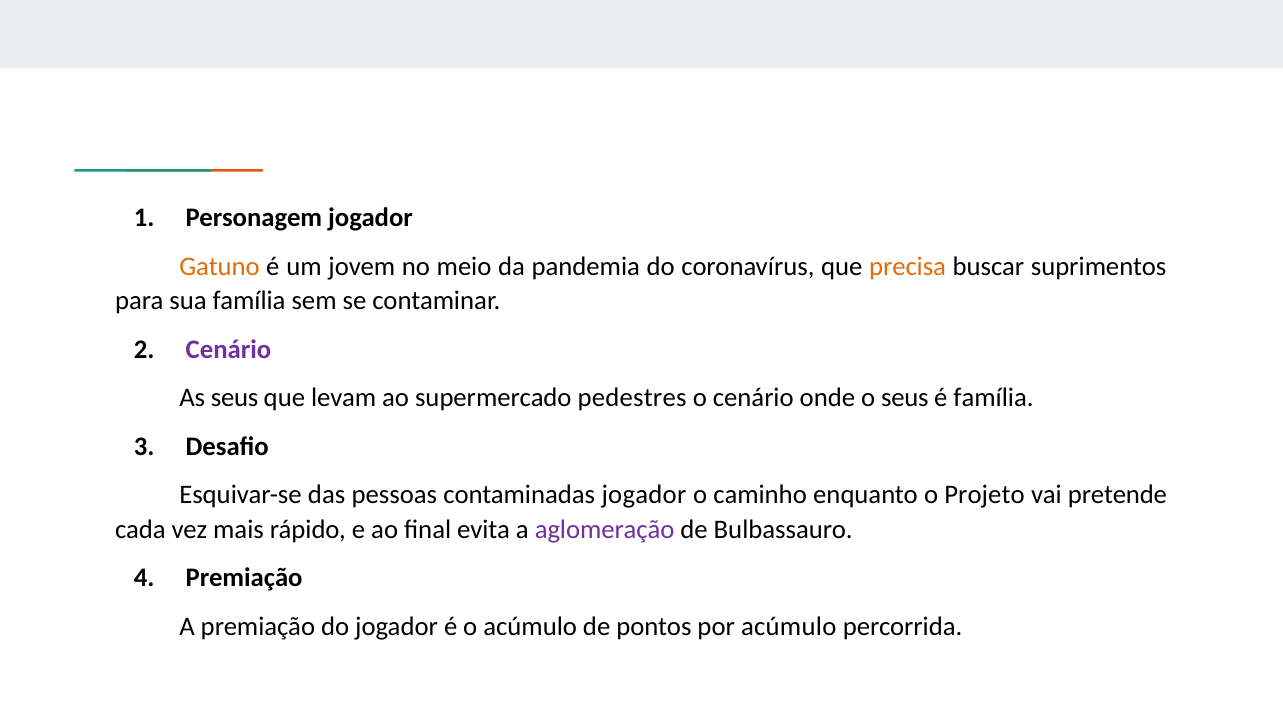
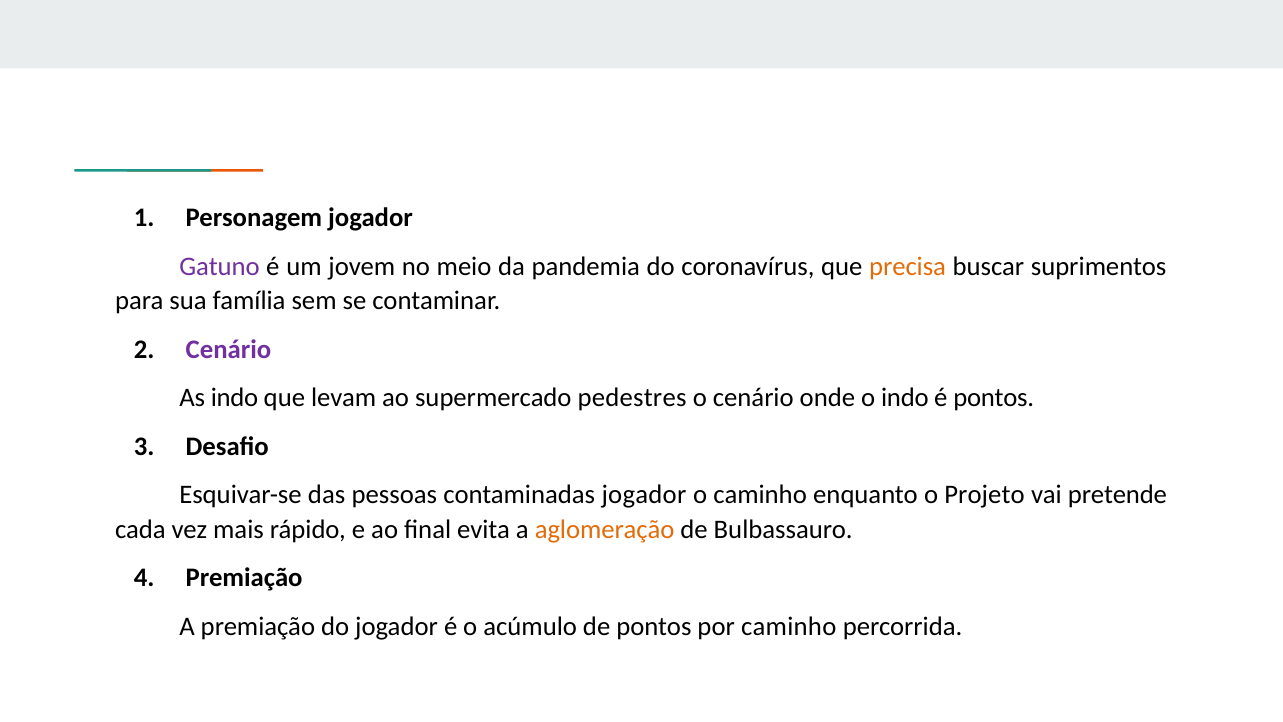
Gatuno colour: orange -> purple (219, 266)
As seus: seus -> indo (235, 398)
o seus: seus -> indo (905, 398)
é família: família -> pontos (994, 398)
aglomeração colour: purple -> orange (605, 529)
por acúmulo: acúmulo -> caminho (789, 626)
